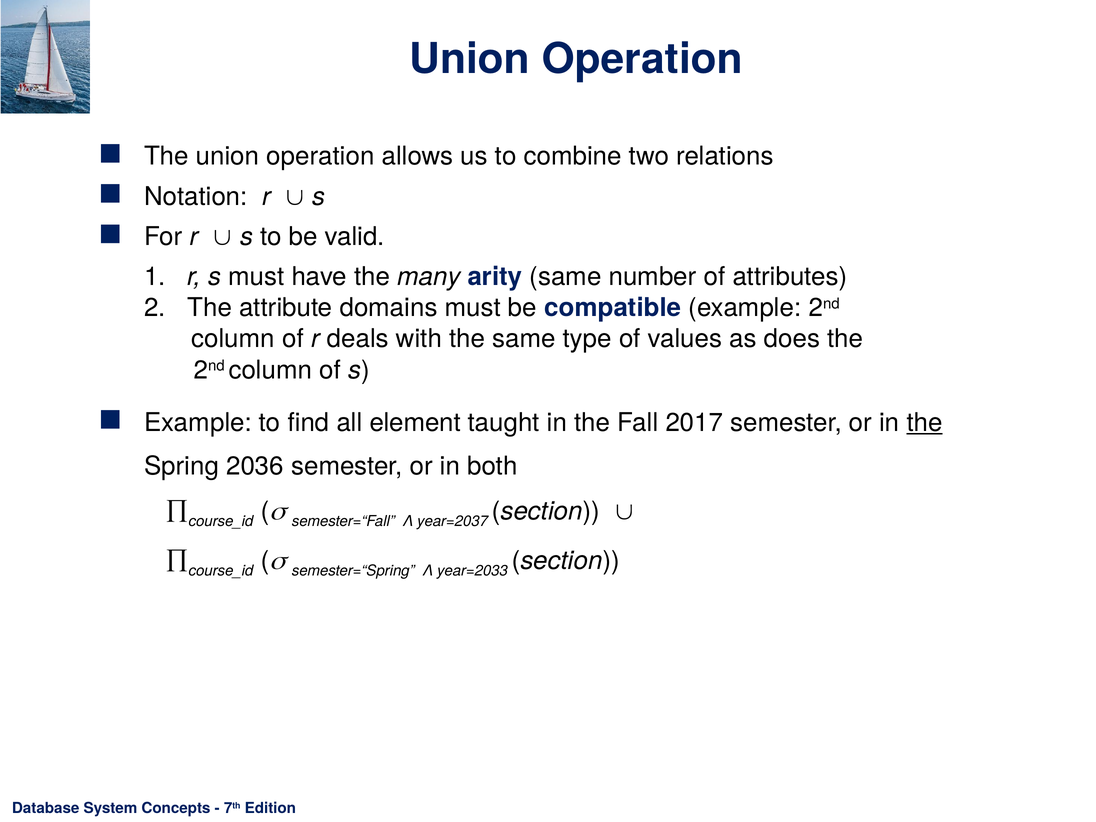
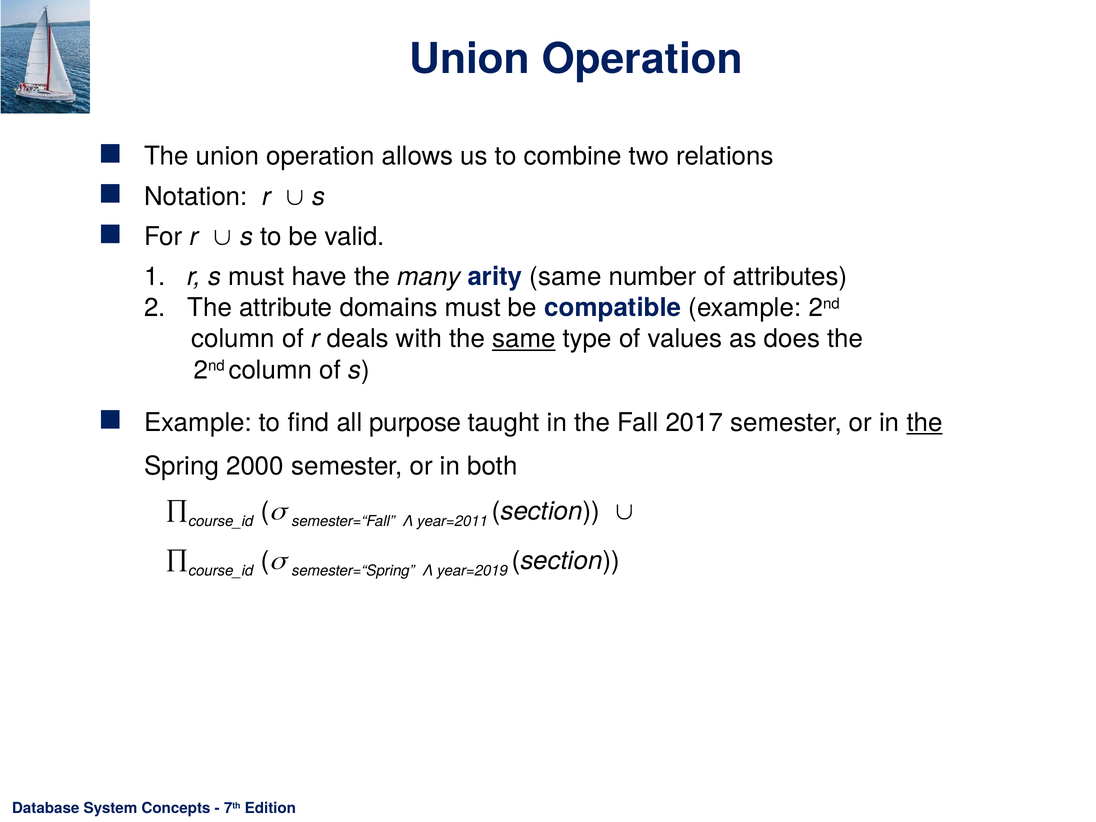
same underline: none -> present (524, 339)
element: element -> purpose (415, 423)
2036: 2036 -> 2000 (255, 466)
year=2037: year=2037 -> year=2011 (452, 521)
year=2033: year=2033 -> year=2019 (472, 571)
